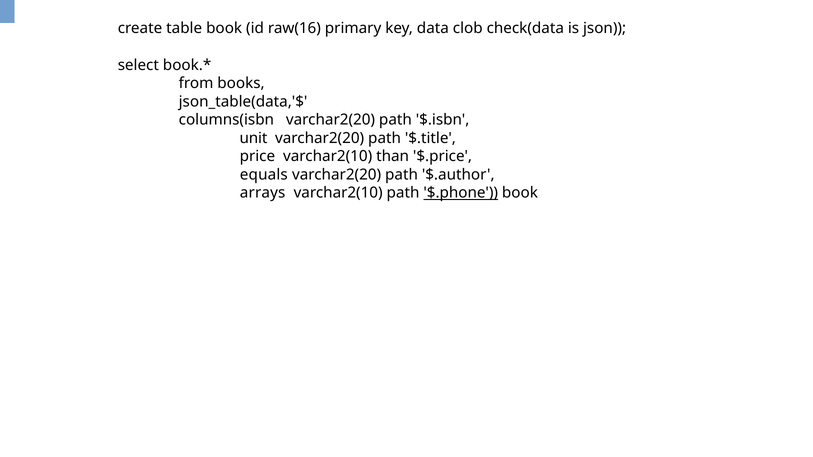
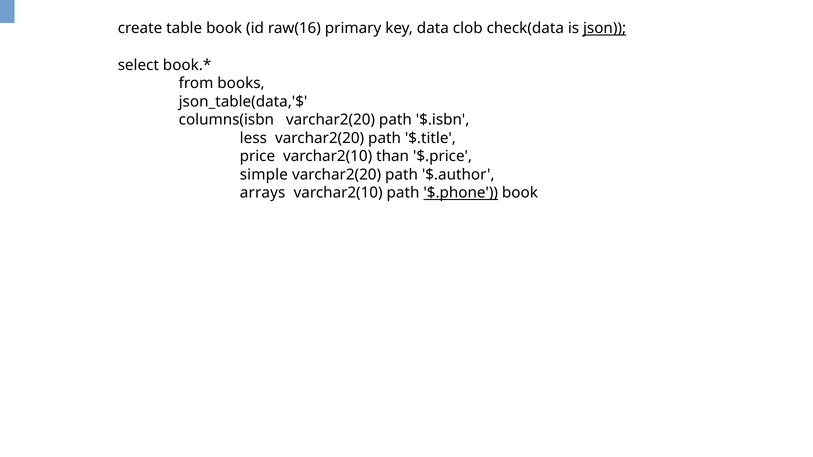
json underline: none -> present (605, 28)
unit: unit -> less (253, 138)
equals: equals -> simple (264, 175)
